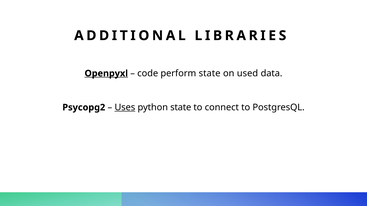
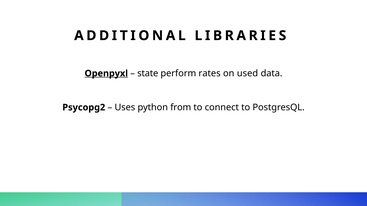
code: code -> state (148, 74)
perform state: state -> rates (210, 74)
Uses underline: present -> none (125, 108)
python state: state -> from (181, 108)
